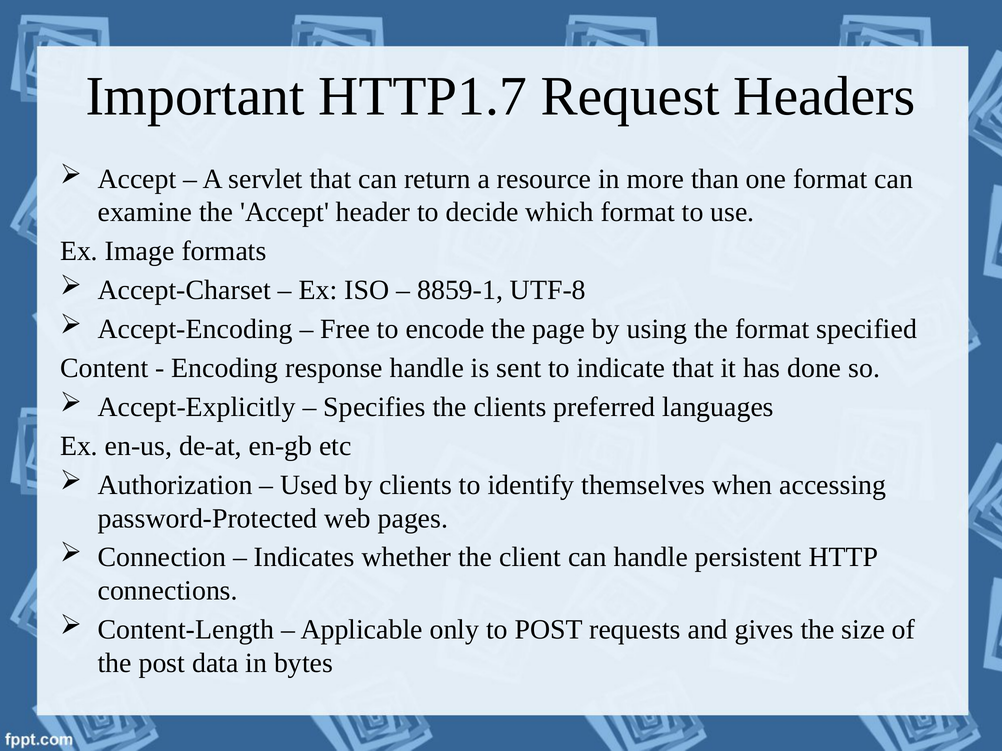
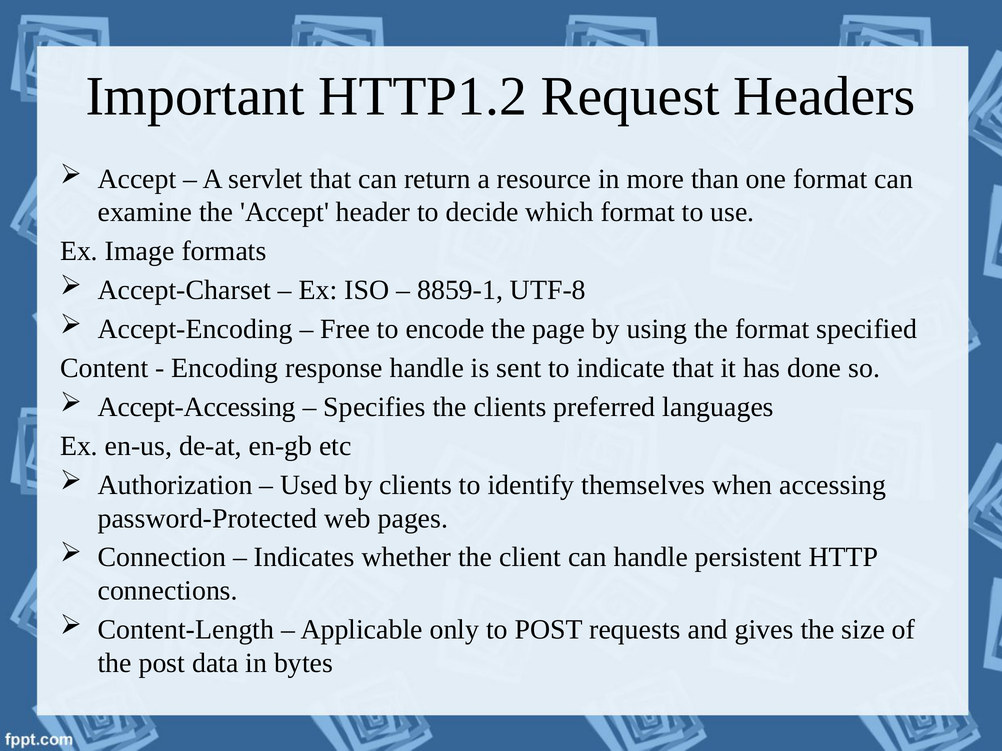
HTTP1.7: HTTP1.7 -> HTTP1.2 (423, 97)
Accept-Explicitly: Accept-Explicitly -> Accept-Accessing (197, 407)
